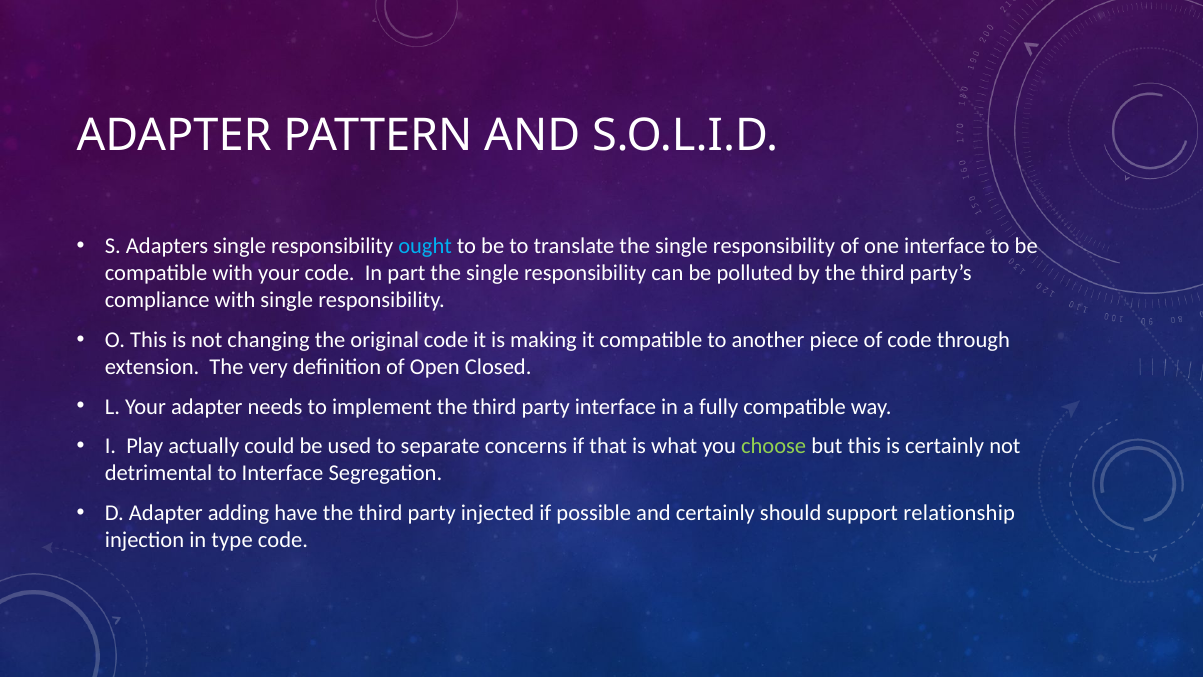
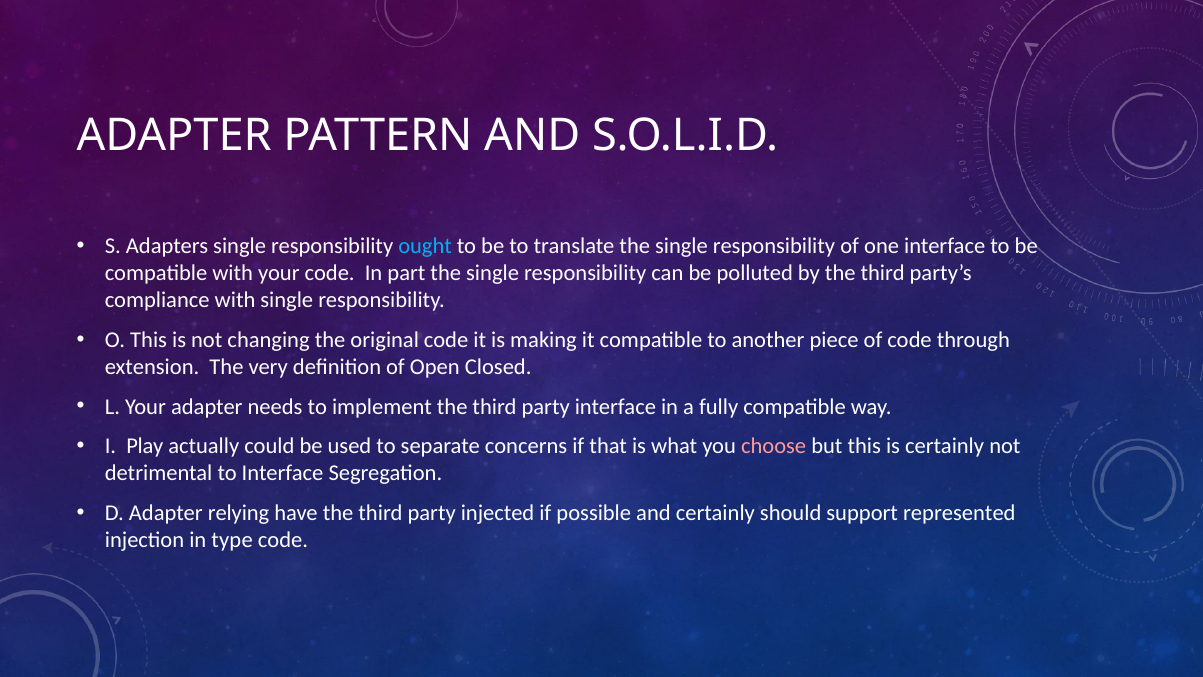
choose colour: light green -> pink (774, 446)
adding: adding -> relying (239, 513)
relationship: relationship -> represented (959, 513)
